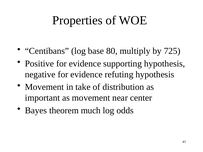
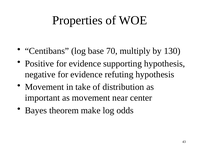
80: 80 -> 70 (112, 51)
725: 725 -> 130 (172, 51)
much: much -> make (91, 111)
